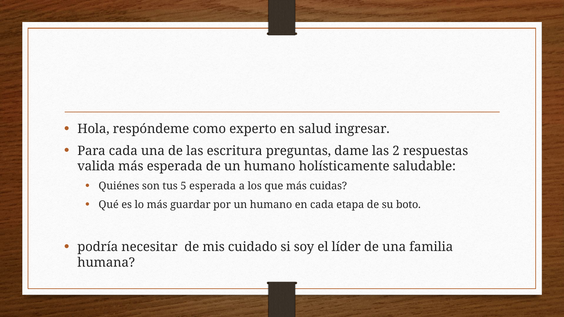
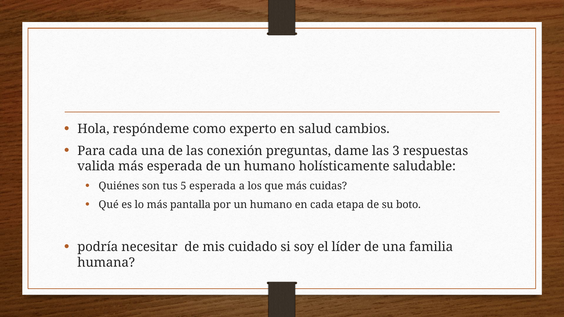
ingresar: ingresar -> cambios (362, 129)
escritura: escritura -> conexión (235, 151)
2: 2 -> 3 (396, 151)
guardar: guardar -> pantalla (190, 205)
